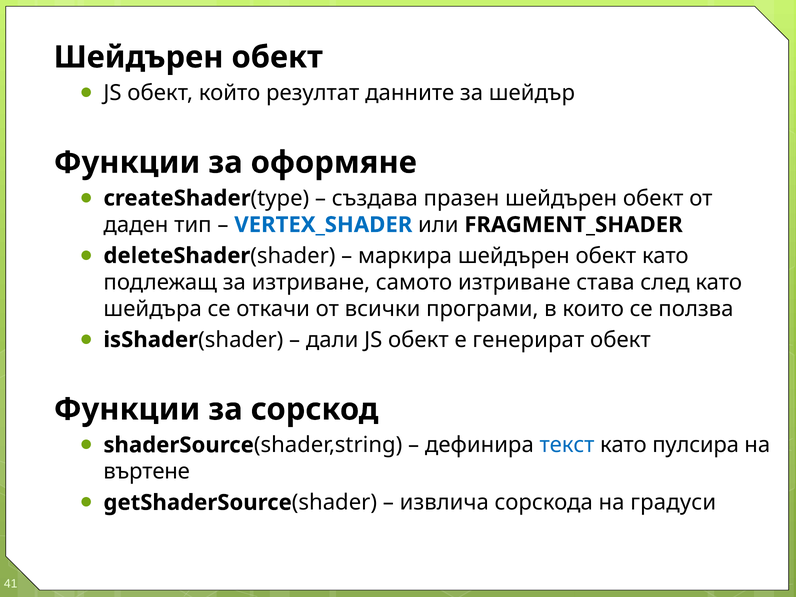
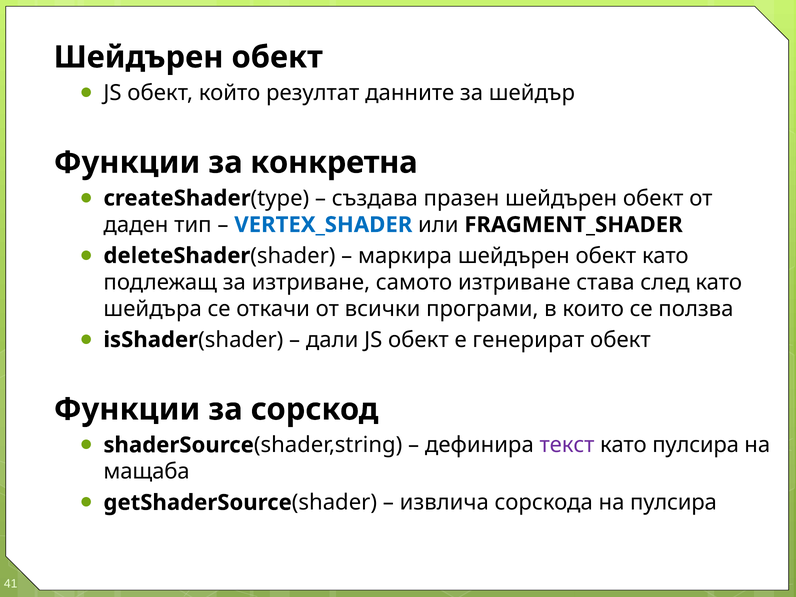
оформяне: оформяне -> конкретна (334, 163)
текст colour: blue -> purple (567, 445)
въртене: въртене -> мащаба (147, 472)
на градуси: градуси -> пулсира (673, 503)
